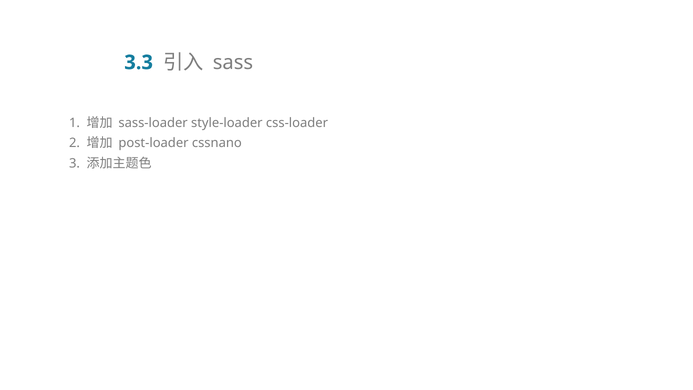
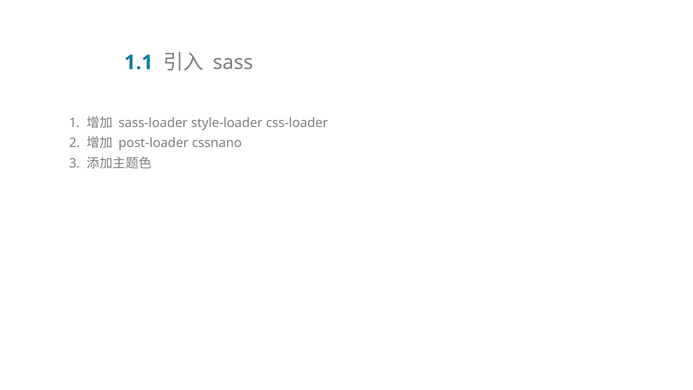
3.3: 3.3 -> 1.1 (139, 62)
